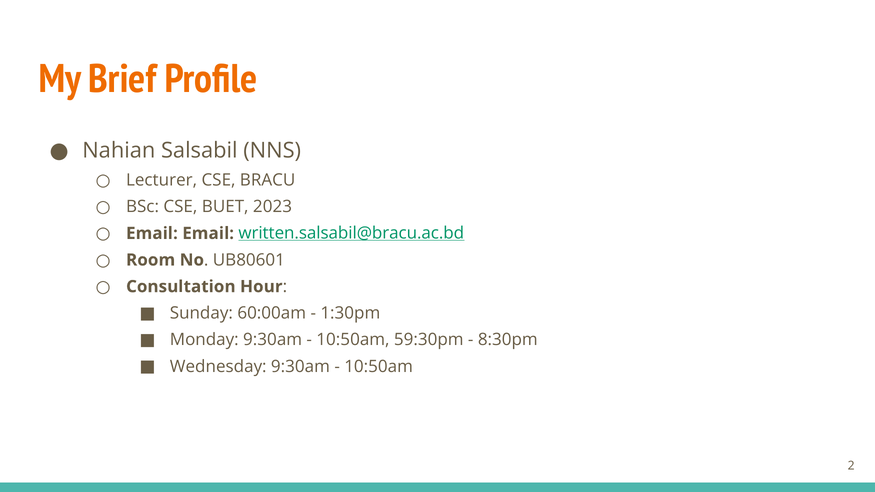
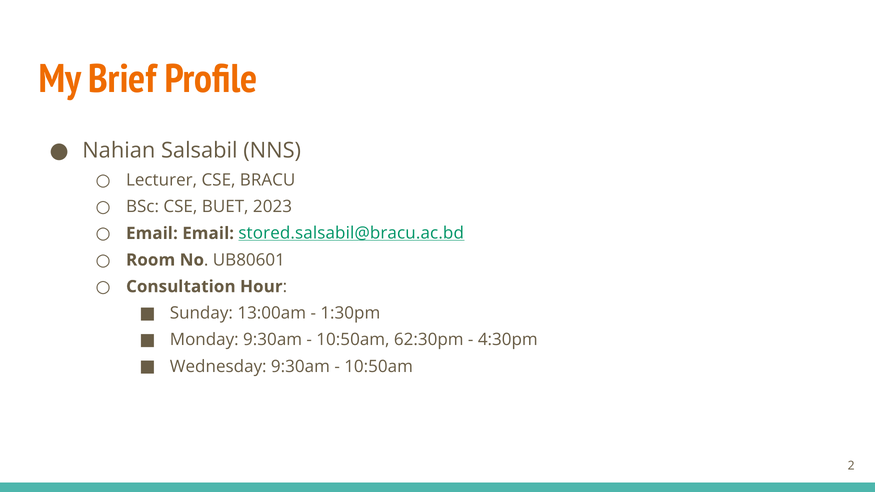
written.salsabil@bracu.ac.bd: written.salsabil@bracu.ac.bd -> stored.salsabil@bracu.ac.bd (351, 233)
60:00am: 60:00am -> 13:00am (272, 313)
59:30pm: 59:30pm -> 62:30pm (429, 340)
8:30pm: 8:30pm -> 4:30pm (508, 340)
